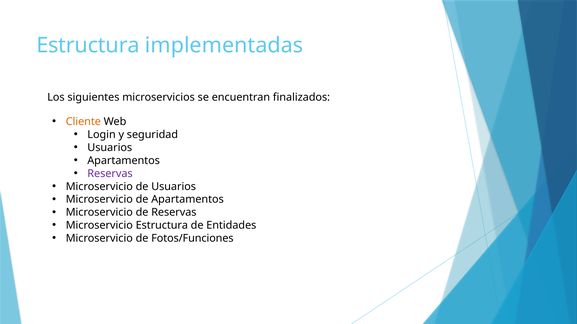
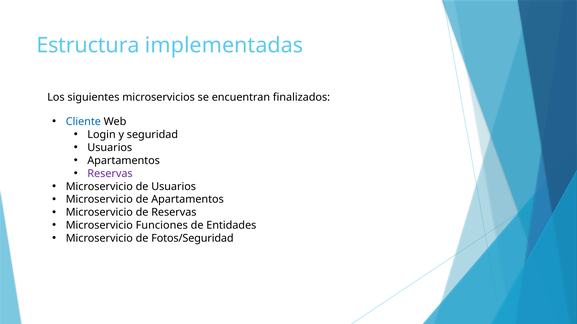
Cliente colour: orange -> blue (83, 122)
Microservicio Estructura: Estructura -> Funciones (162, 226)
Fotos/Funciones: Fotos/Funciones -> Fotos/Seguridad (192, 239)
